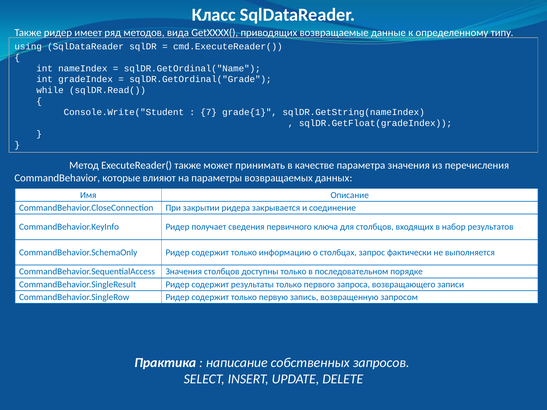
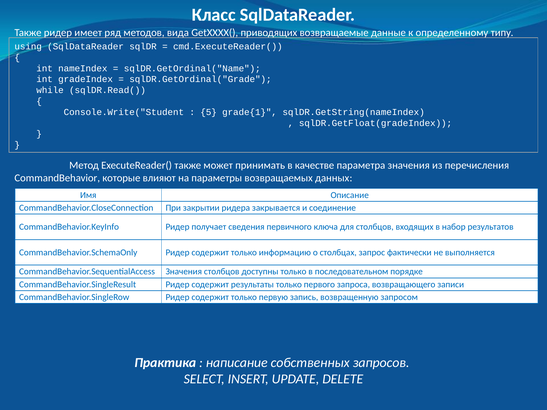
7: 7 -> 5 (209, 112)
